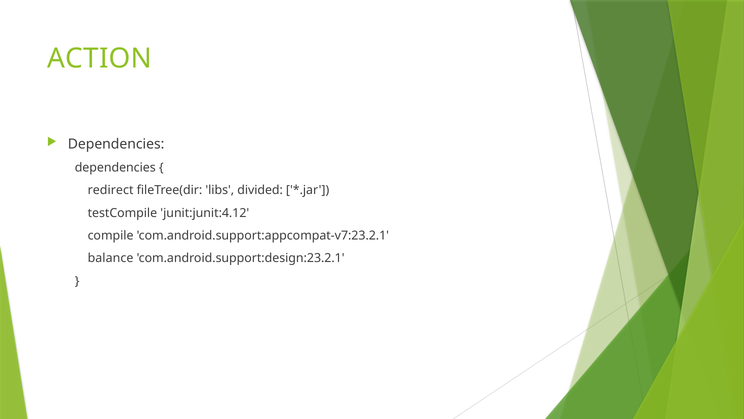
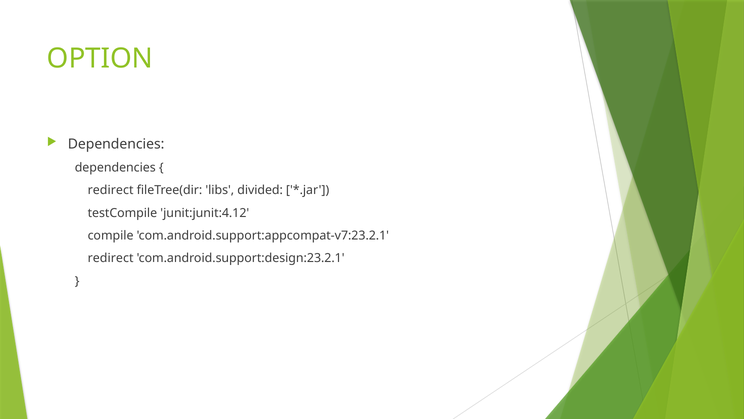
ACTION: ACTION -> OPTION (100, 59)
balance: balance -> redirect (111, 258)
